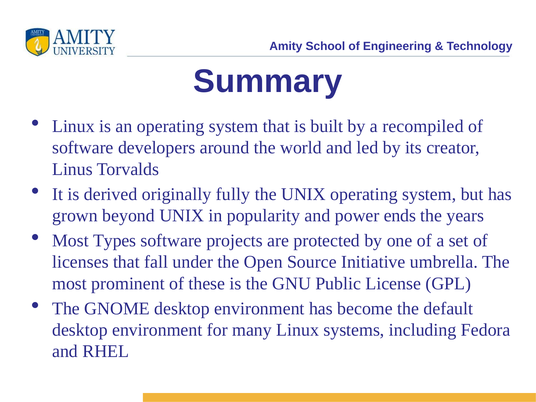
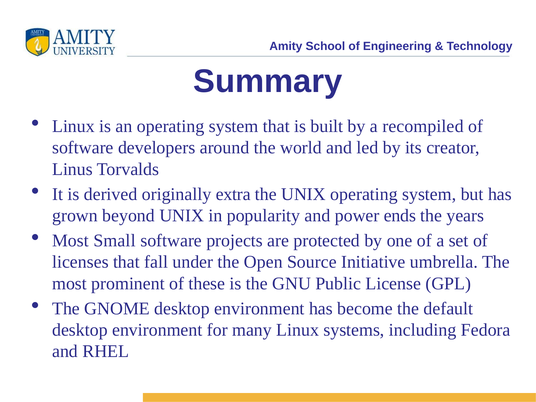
fully: fully -> extra (233, 194)
Types: Types -> Small (115, 241)
